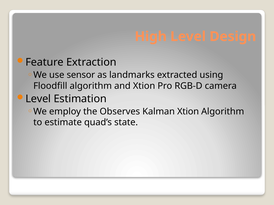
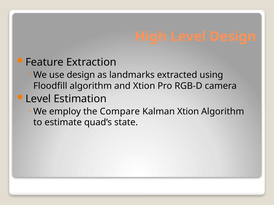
use sensor: sensor -> design (81, 75)
Observes: Observes -> Compare (120, 112)
